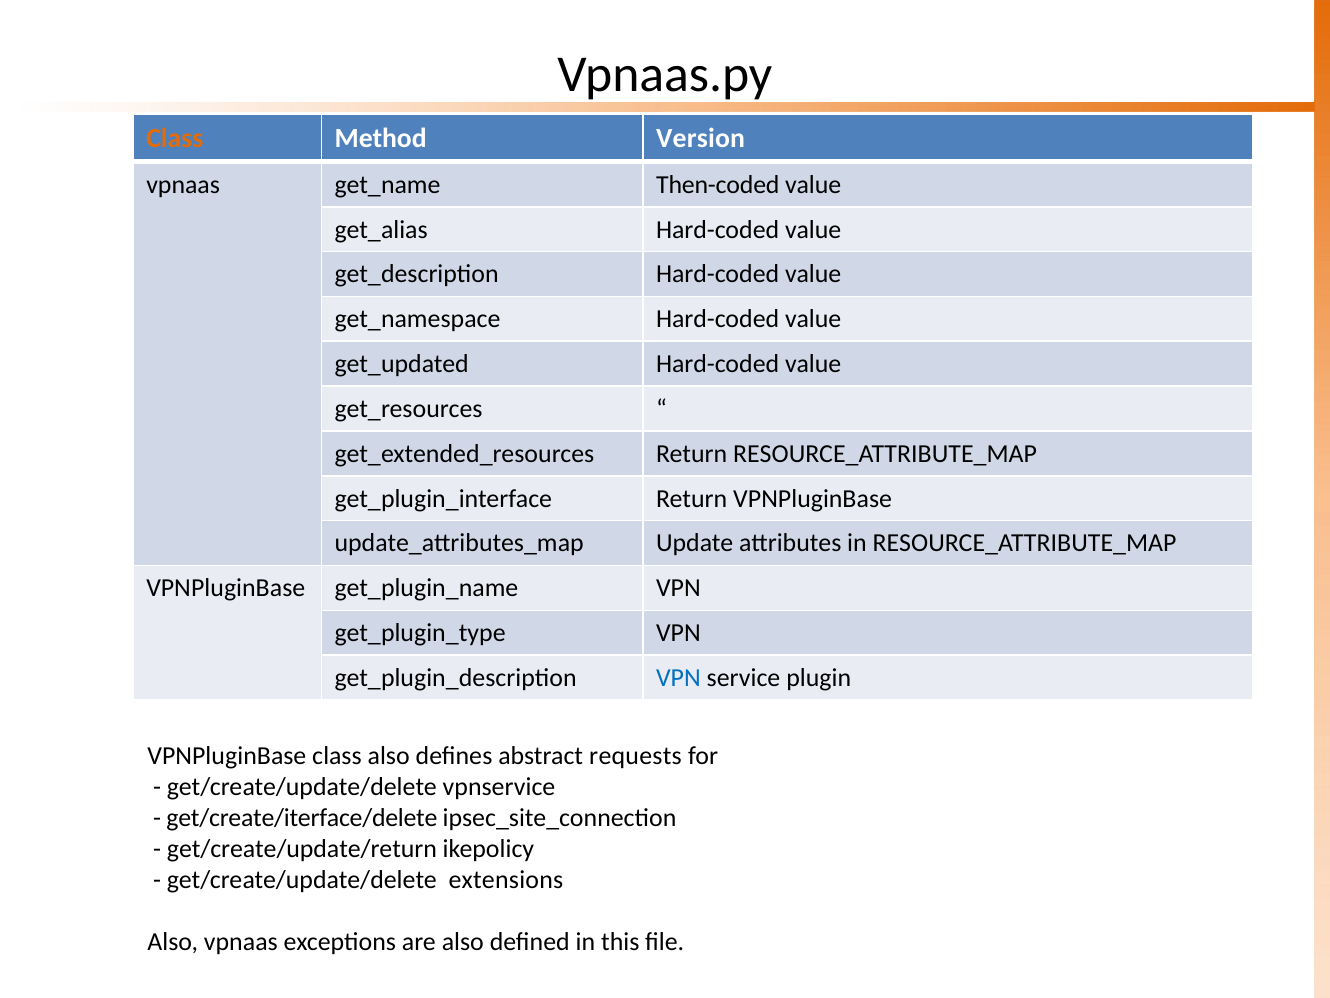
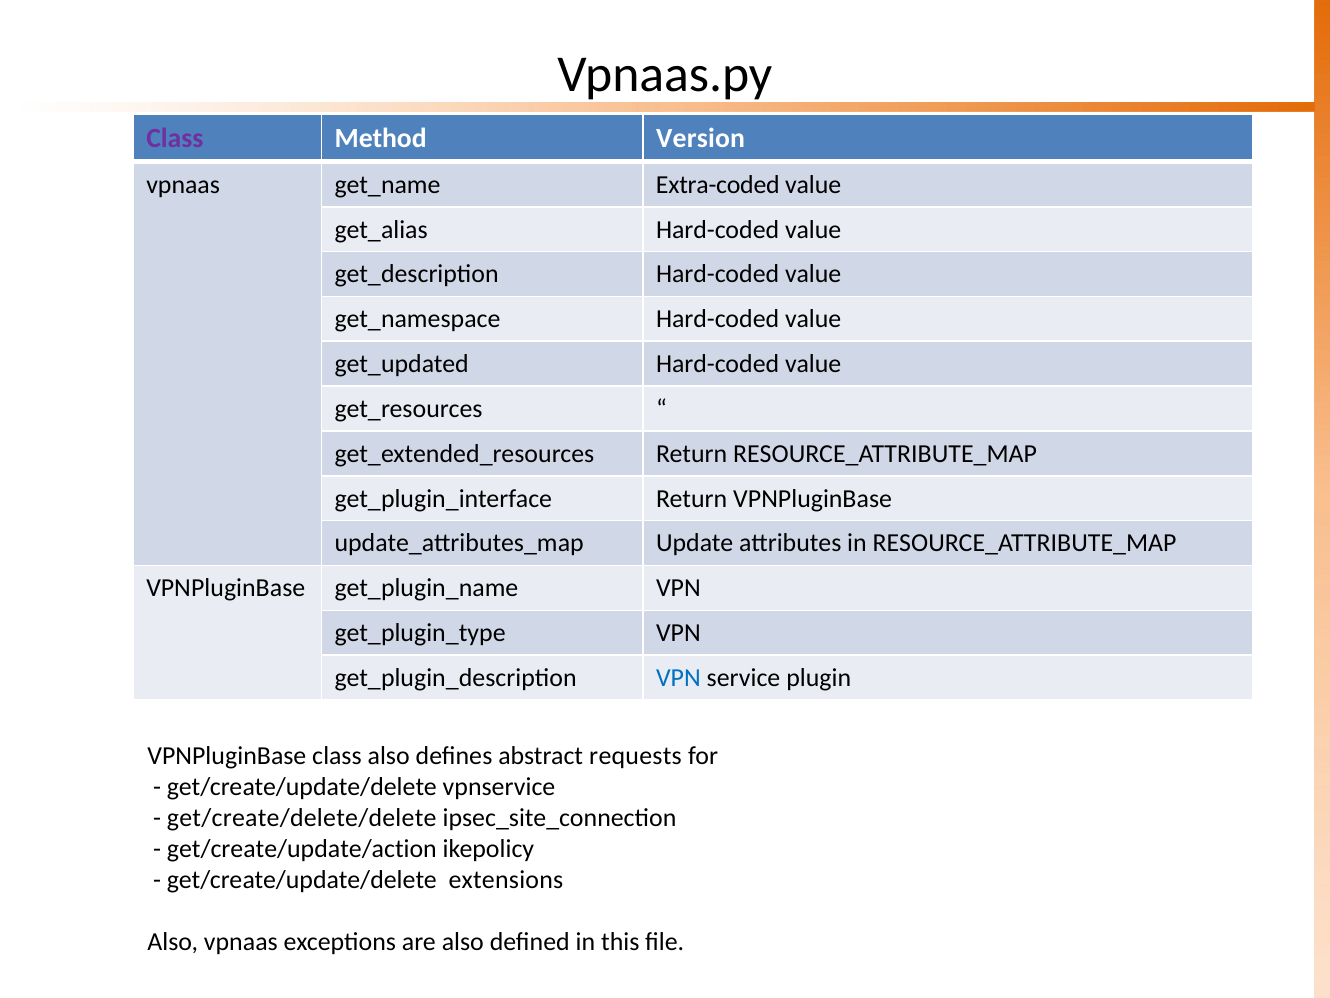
Class colour: orange -> purple (175, 138)
Then-coded: Then-coded -> Extra-coded (718, 185)
get/create/iterface/delete: get/create/iterface/delete -> get/create/delete/delete (302, 817)
get/create/update/return: get/create/update/return -> get/create/update/action (302, 849)
